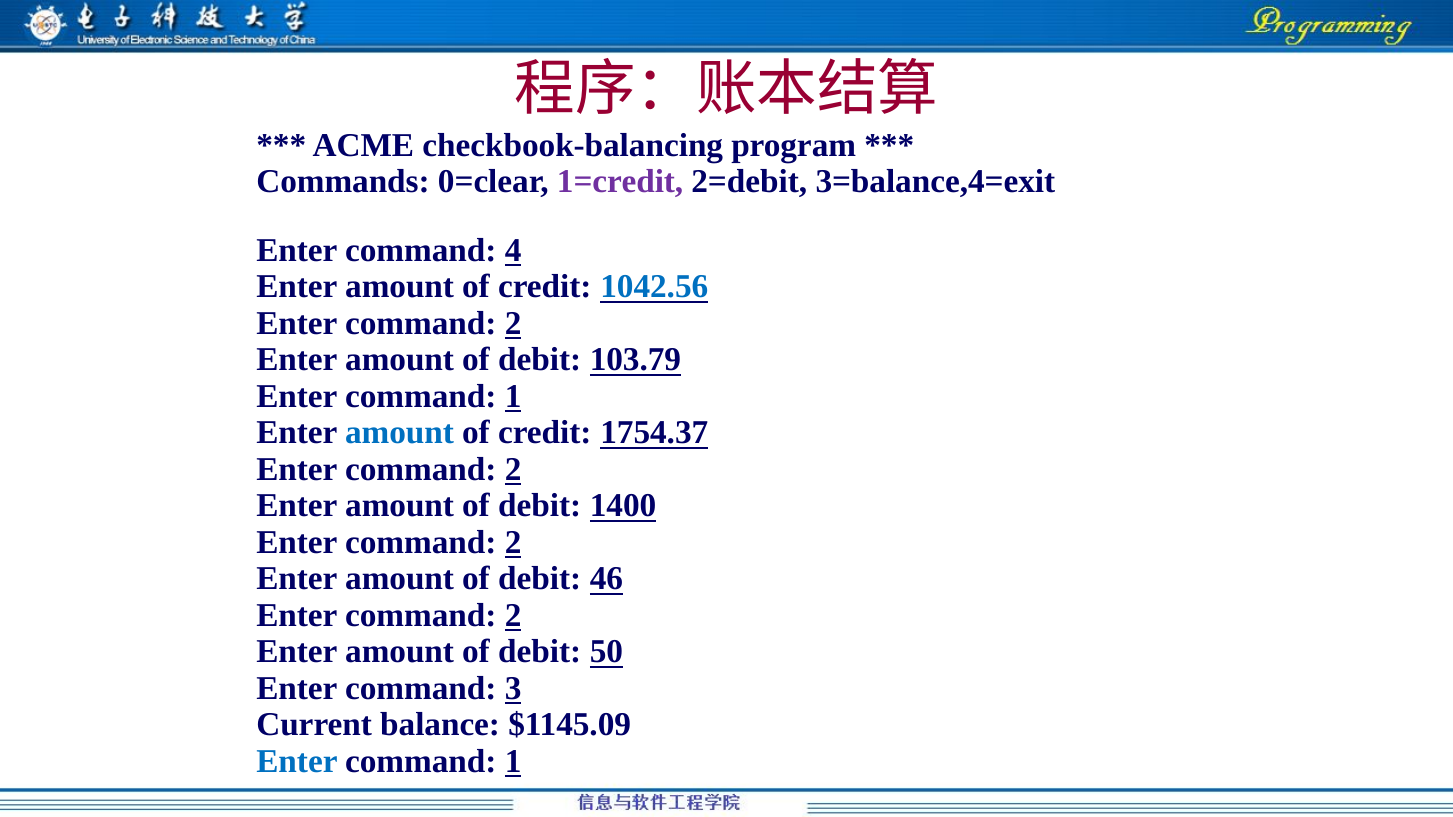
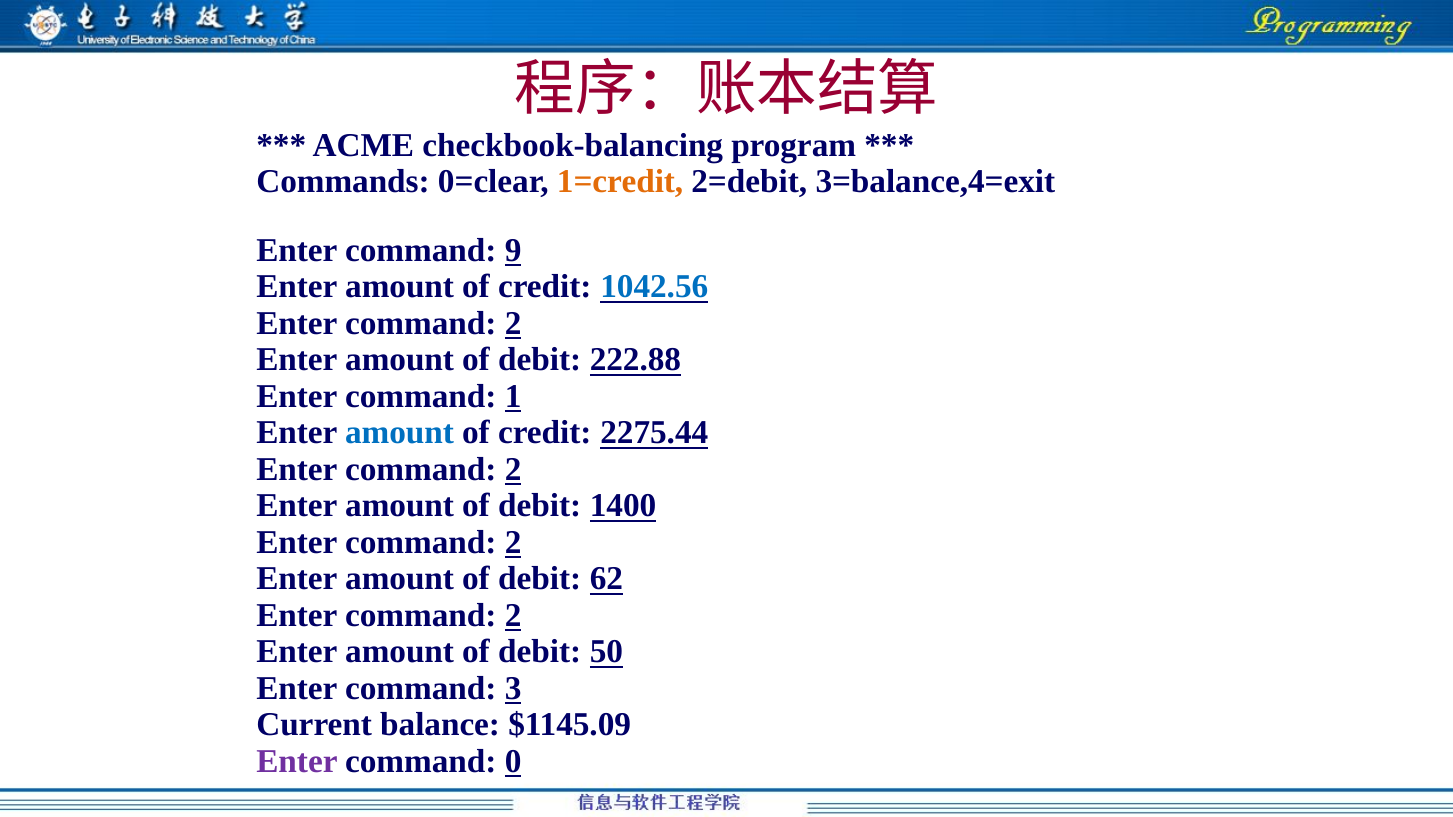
1=credit colour: purple -> orange (620, 182)
4: 4 -> 9 (513, 251)
103.79: 103.79 -> 222.88 (635, 360)
1754.37: 1754.37 -> 2275.44 (654, 433)
46: 46 -> 62 (606, 579)
Enter colour: blue -> purple (297, 762)
1: 1 -> 0 (513, 762)
